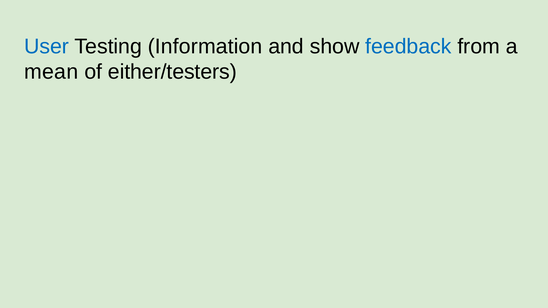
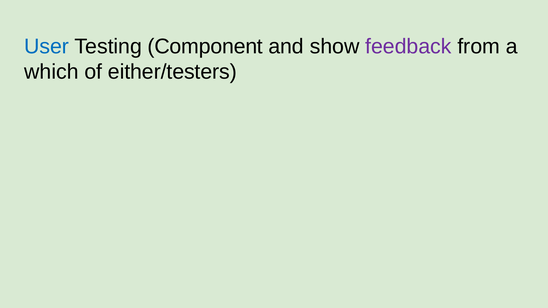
Information: Information -> Component (205, 46)
feedback colour: blue -> purple (408, 46)
mean: mean -> which (51, 72)
